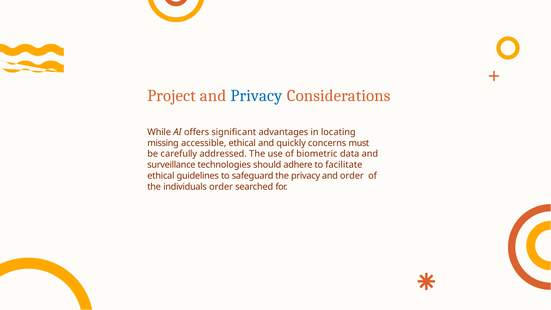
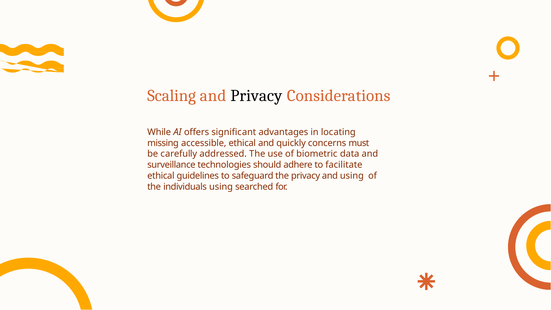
Project: Project -> Scaling (172, 96)
Privacy colour: blue -> black (256, 96)
and order: order -> using (352, 176)
individuals order: order -> using (221, 187)
